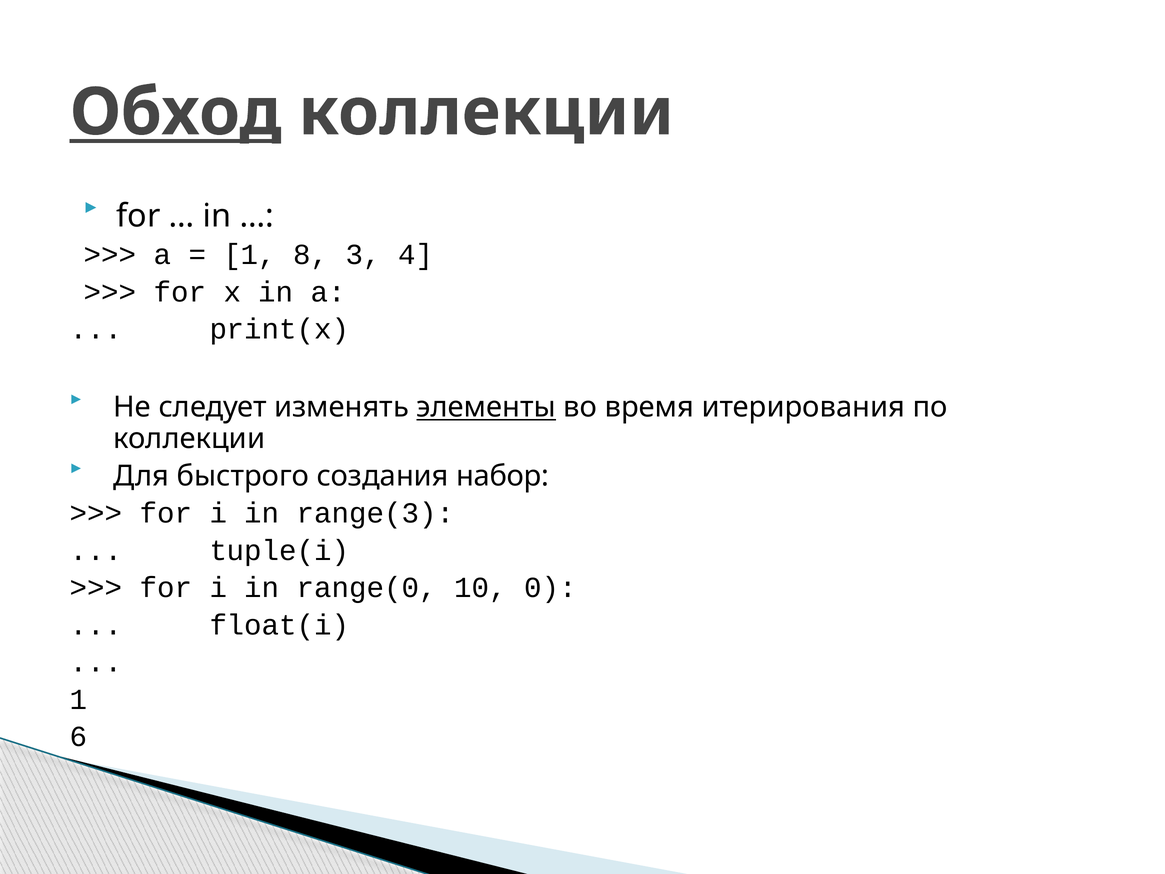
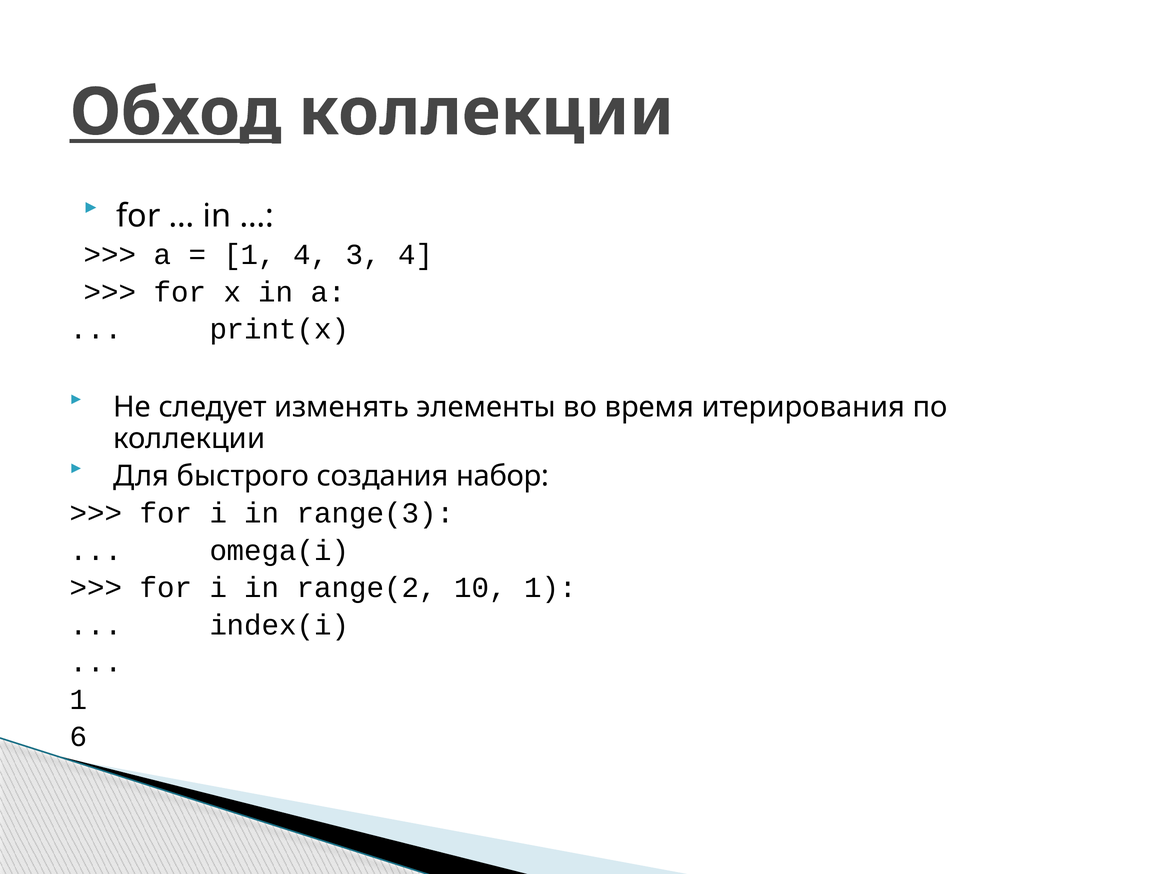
1 8: 8 -> 4 (311, 255)
элементы underline: present -> none (486, 407)
tuple(i: tuple(i -> omega(i (279, 550)
range(0: range(0 -> range(2 (367, 588)
10 0: 0 -> 1 (550, 588)
float(i: float(i -> index(i (279, 625)
